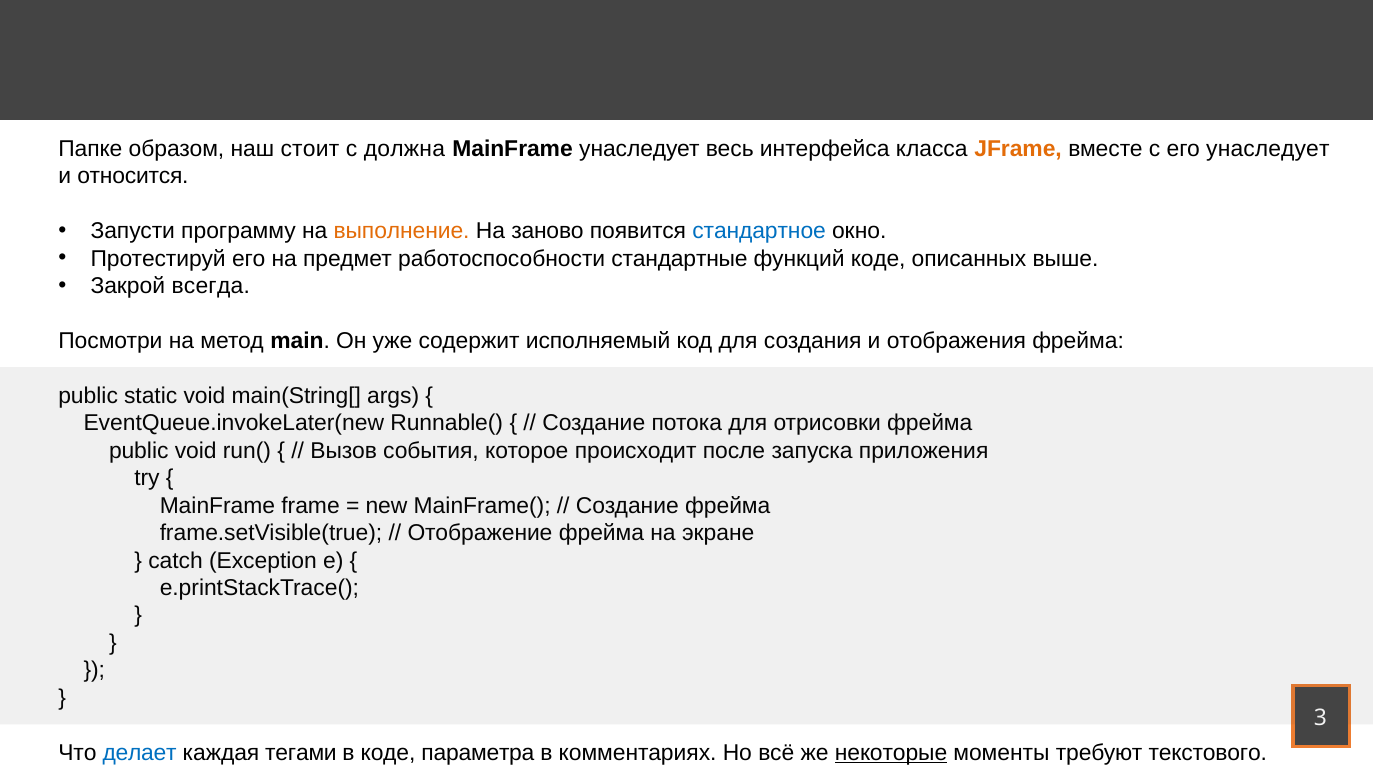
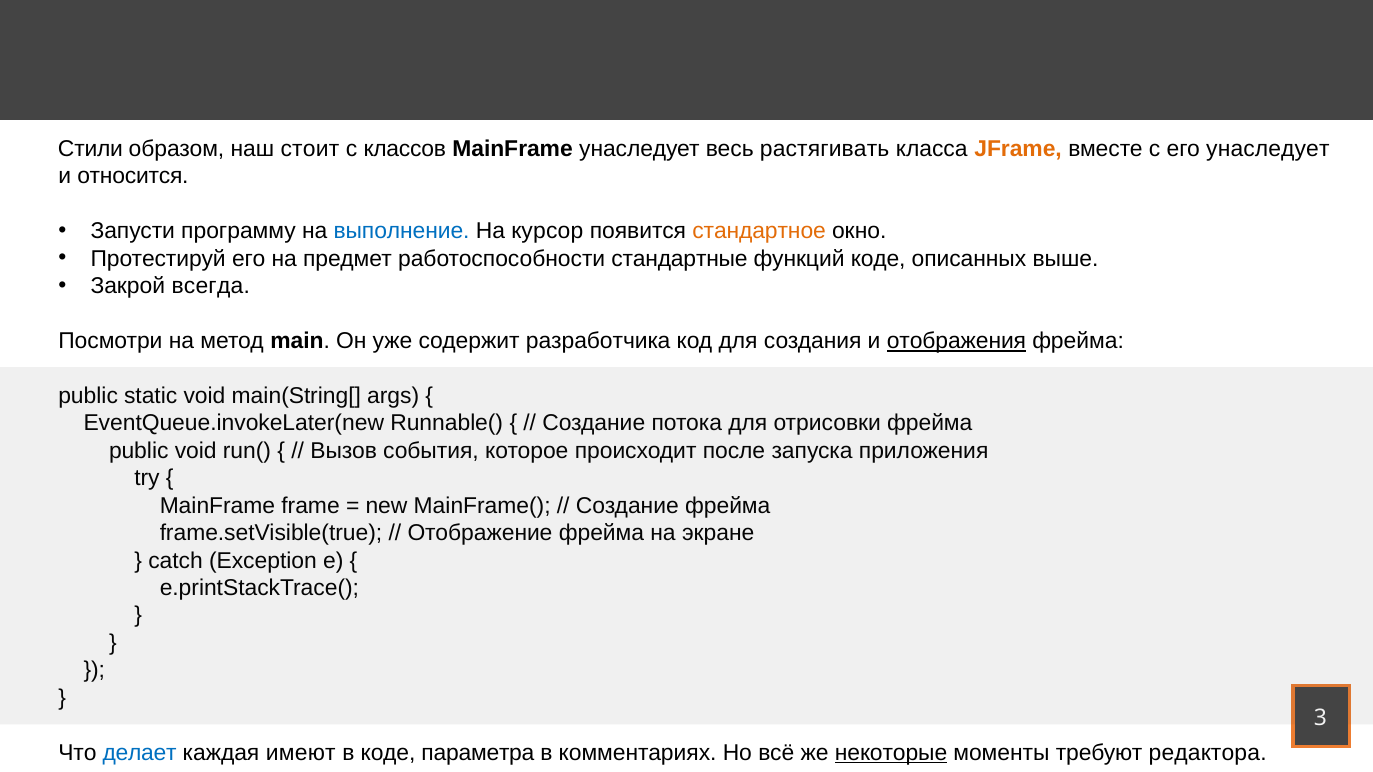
Папке: Папке -> Стили (90, 149)
должна: должна -> классов (405, 149)
интерфейса: интерфейса -> растягивать (825, 149)
выполнение colour: orange -> blue (402, 231)
заново: заново -> курсор (547, 231)
стандартное colour: blue -> orange (759, 231)
исполняемый: исполняемый -> разработчика (598, 341)
отображения underline: none -> present (956, 341)
тегами: тегами -> имеют (301, 753)
текстового: текстового -> редактора (1208, 753)
